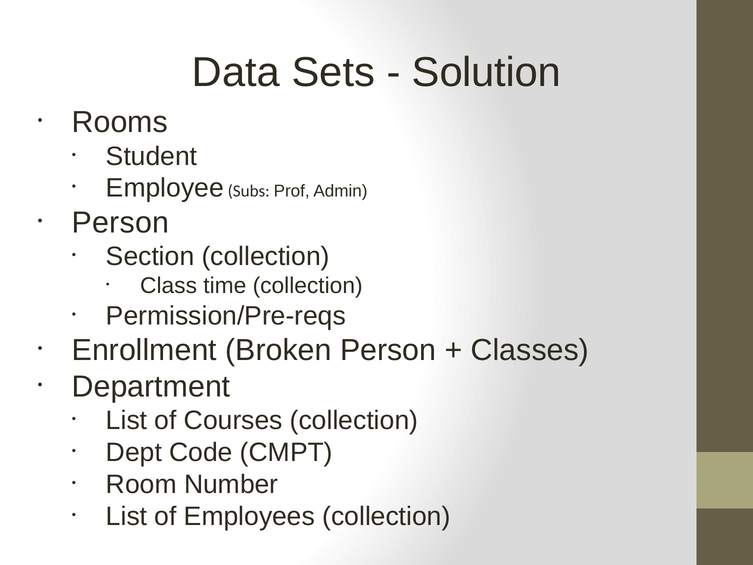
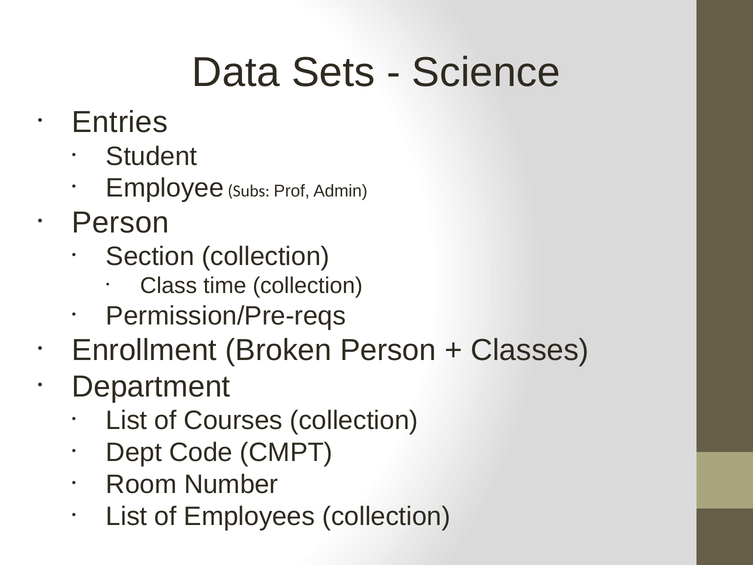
Solution: Solution -> Science (486, 73)
Rooms: Rooms -> Entries (120, 122)
